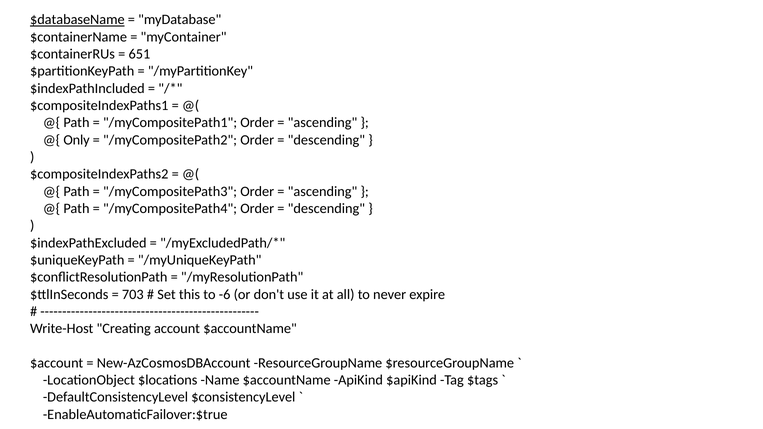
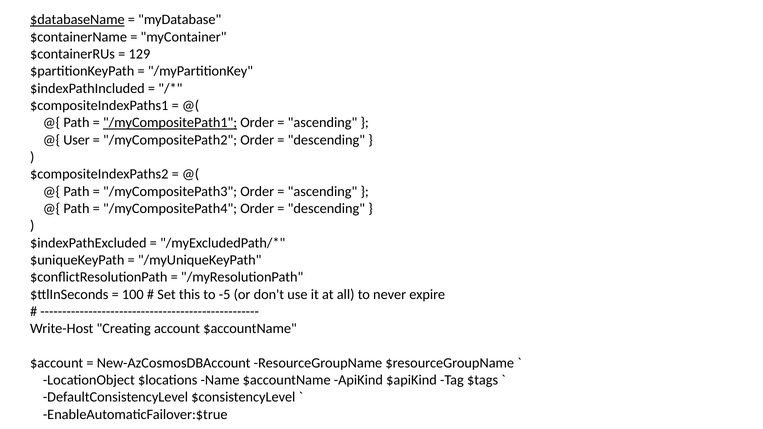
651: 651 -> 129 (139, 54)
/myCompositePath1 underline: none -> present (170, 123)
Only: Only -> User (77, 140)
703: 703 -> 100 (133, 294)
-6: -6 -> -5 (225, 294)
